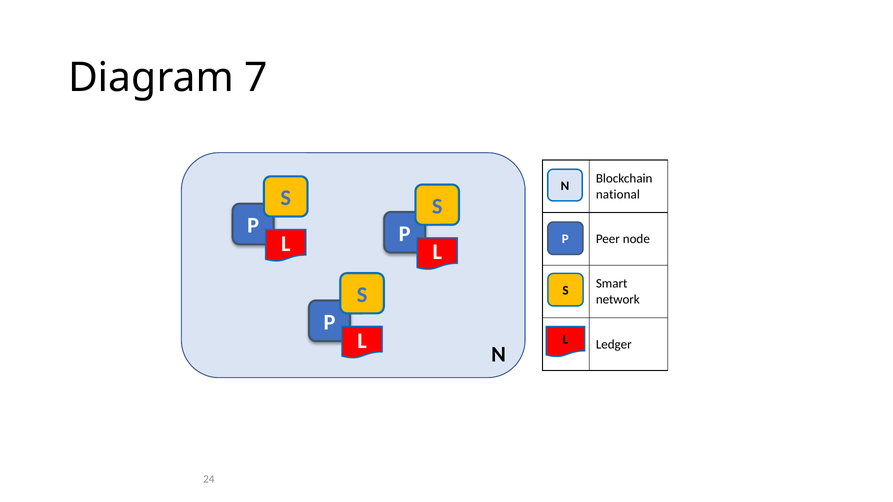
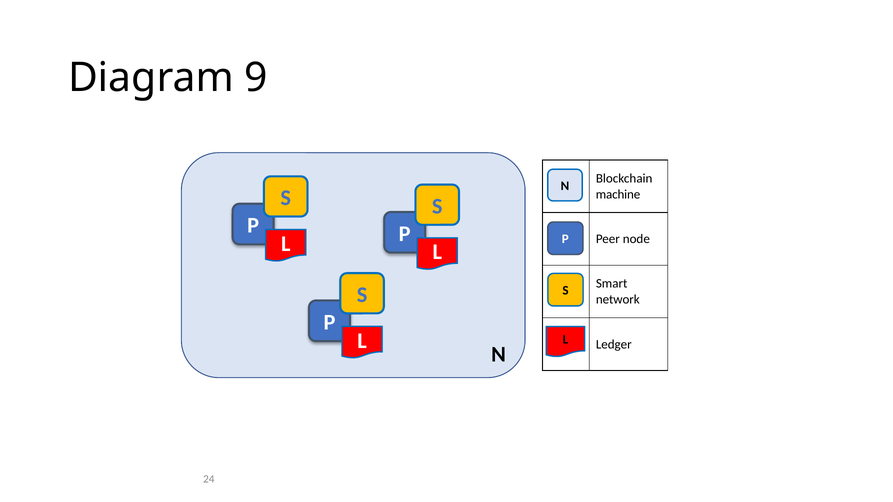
7: 7 -> 9 (256, 78)
national: national -> machine (618, 194)
